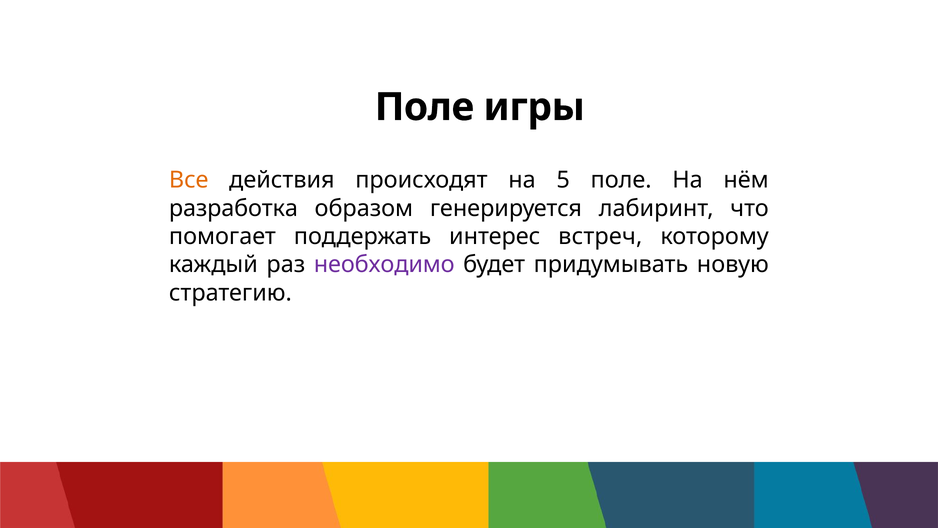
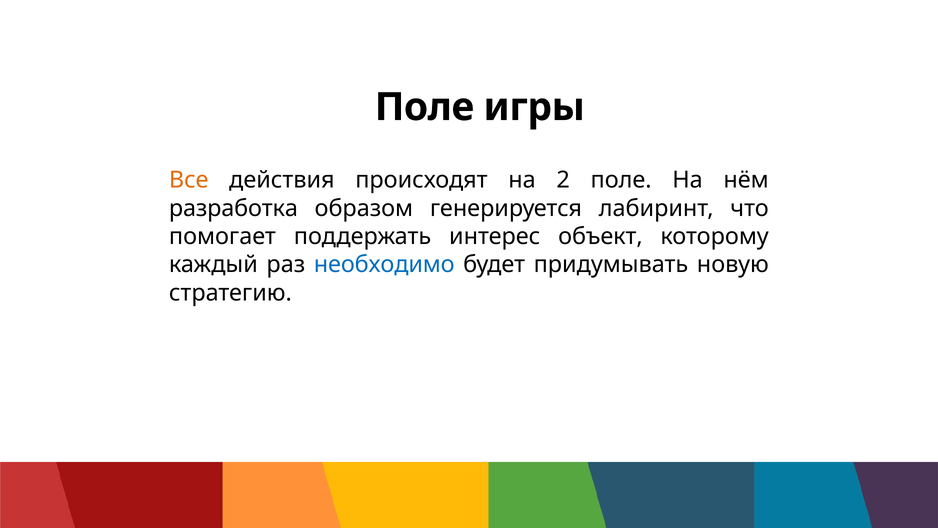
5: 5 -> 2 (563, 180)
встреч: встреч -> объект (600, 236)
необходимо colour: purple -> blue (384, 264)
